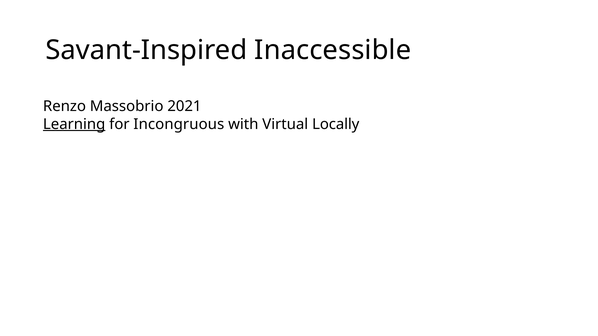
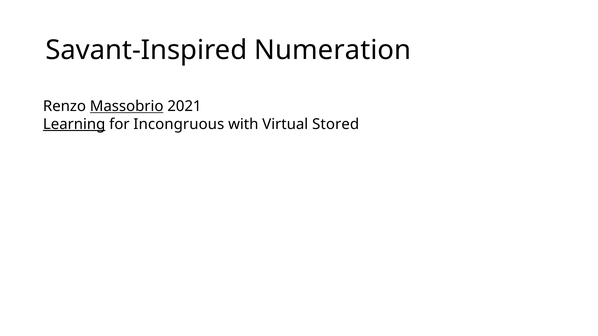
Inaccessible: Inaccessible -> Numeration (333, 50)
Massobrio underline: none -> present (127, 106)
Locally: Locally -> Stored (336, 124)
